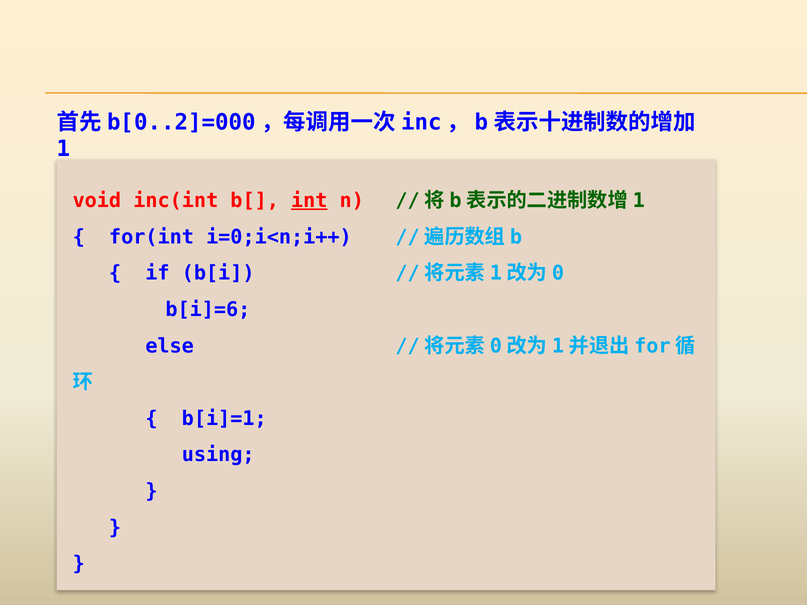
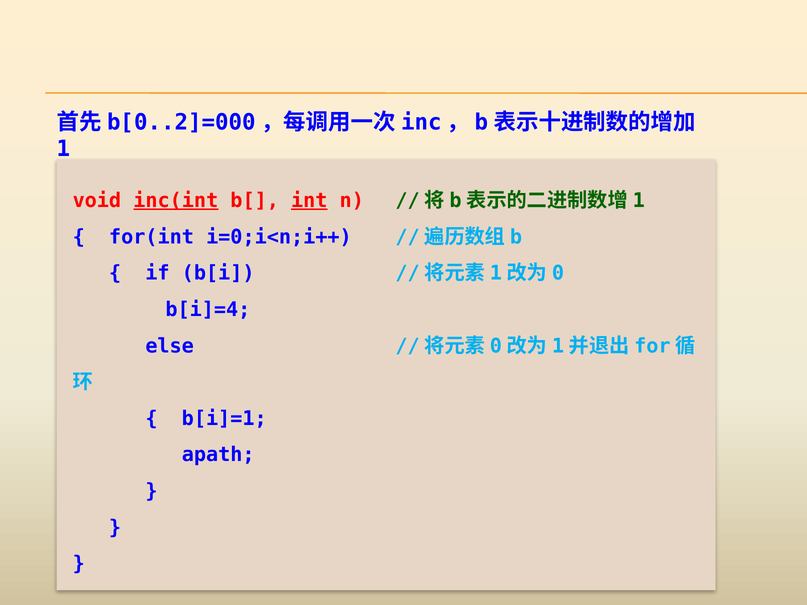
inc(int underline: none -> present (176, 201)
b[i]=6: b[i]=6 -> b[i]=4 (208, 310)
using: using -> apath (218, 455)
